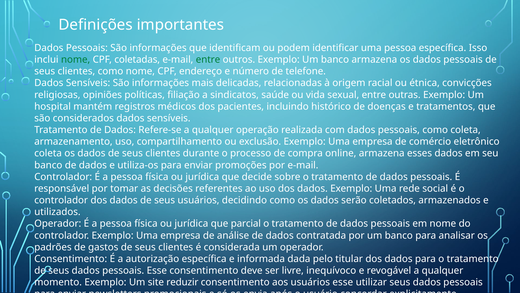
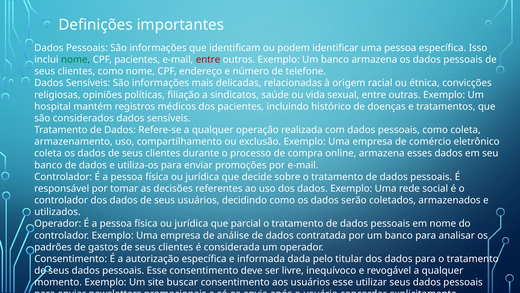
CPF coletadas: coletadas -> pacientes (137, 60)
entre colour: green -> red (208, 60)
reduzir: reduzir -> buscar (182, 282)
